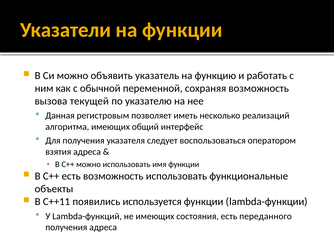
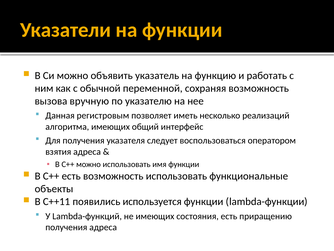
текущей: текущей -> вручную (89, 101)
переданного: переданного -> приращению (266, 216)
